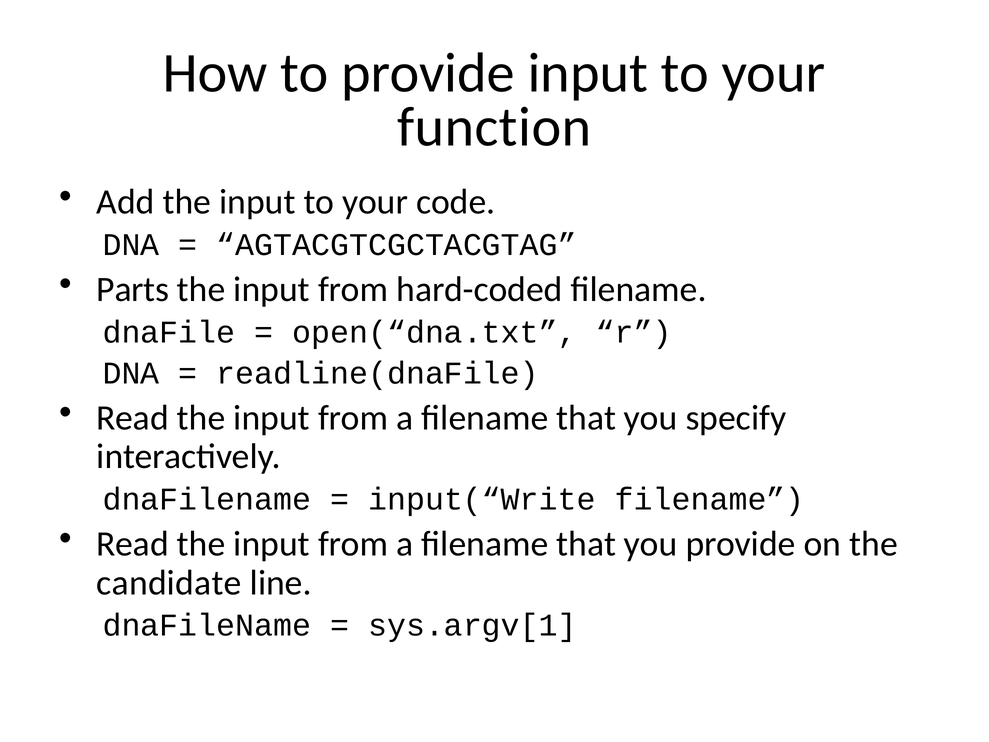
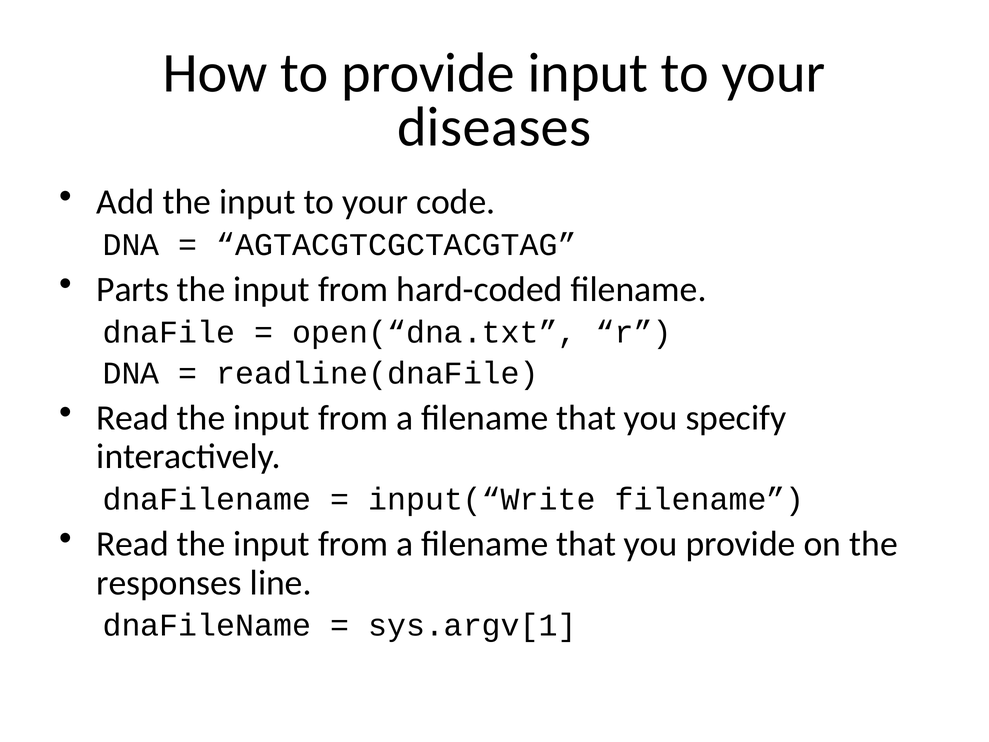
function: function -> diseases (494, 127)
candidate: candidate -> responses (169, 583)
